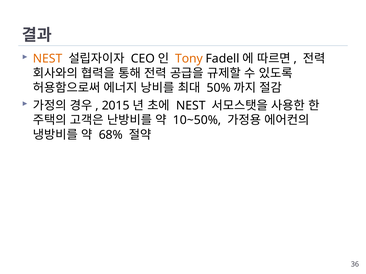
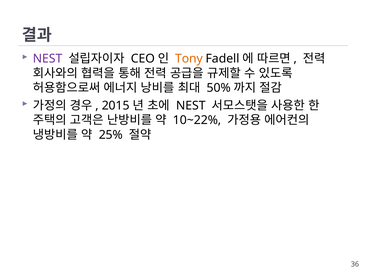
NEST colour: orange -> purple (48, 59)
10~50%: 10~50% -> 10~22% (197, 120)
68%: 68% -> 25% (111, 135)
